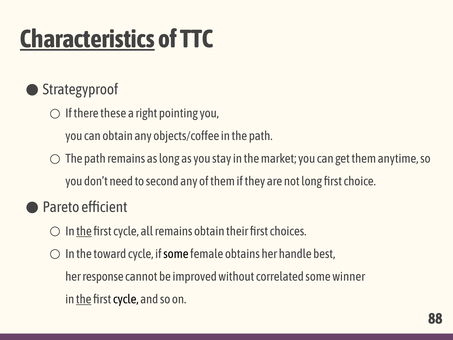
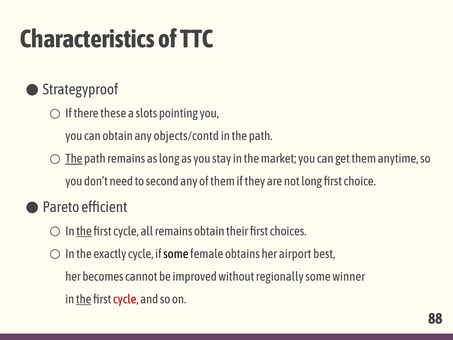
Characteristics underline: present -> none (87, 39)
right: right -> slots (146, 113)
objects/coffee: objects/coffee -> objects/contd (186, 136)
The underline: none -> present (74, 159)
toward: toward -> exactly (110, 254)
handle: handle -> airport (295, 254)
response: response -> becomes (103, 276)
correlated: correlated -> regionally (280, 276)
cycle colour: black -> red (126, 299)
